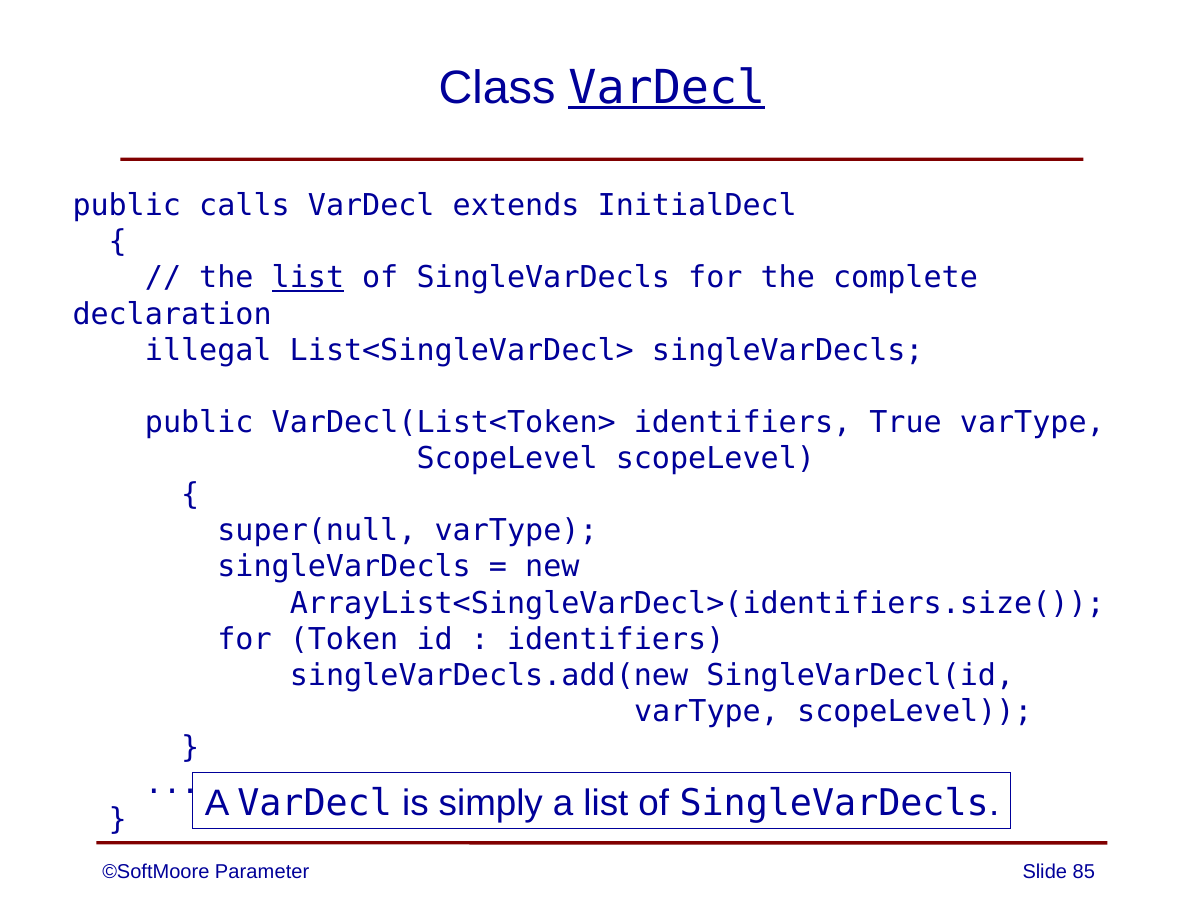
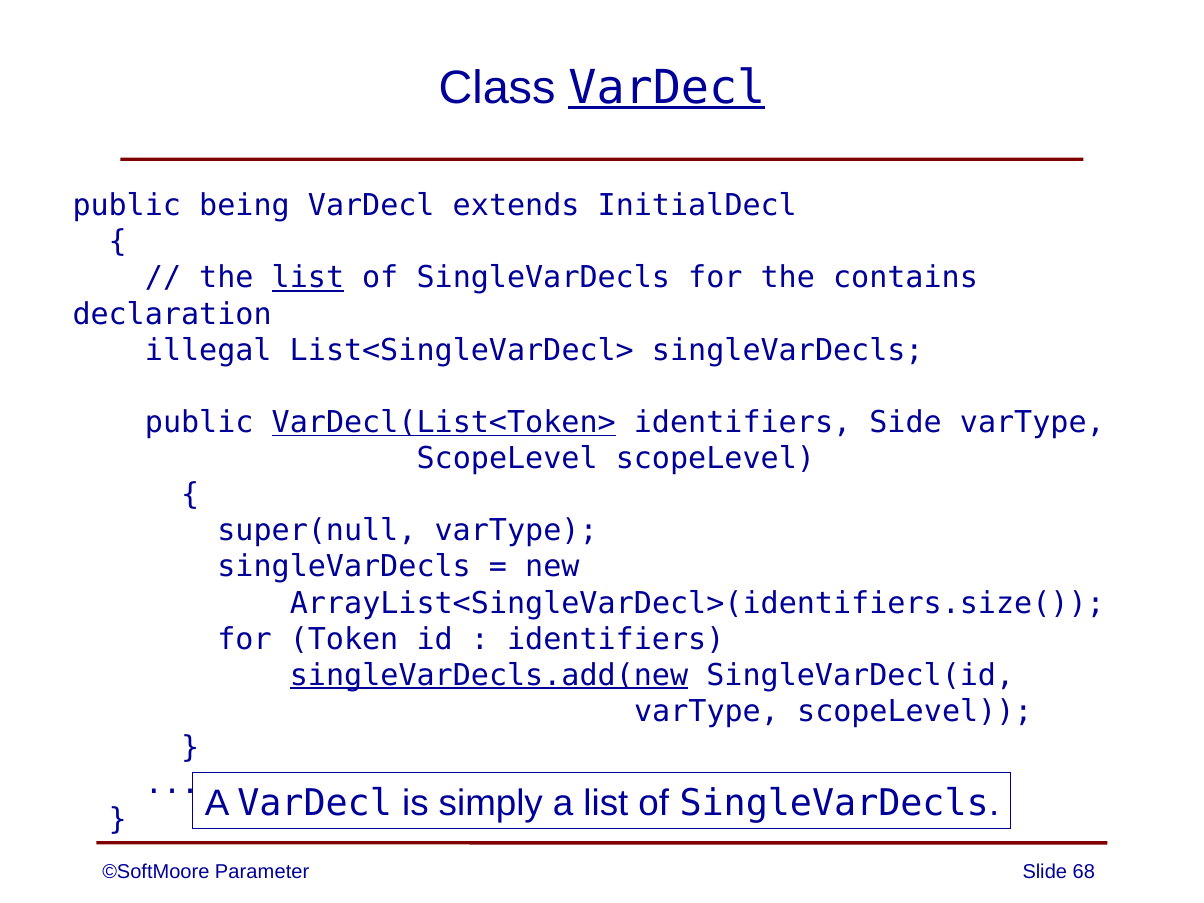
calls: calls -> being (245, 206)
complete: complete -> contains (905, 278)
VarDecl(List<Token> underline: none -> present (444, 423)
True: True -> Side (906, 423)
singleVarDecls.add(new underline: none -> present (489, 675)
85: 85 -> 68 (1084, 872)
